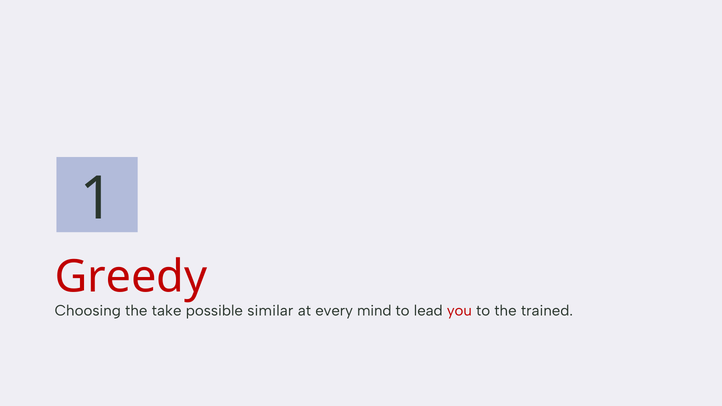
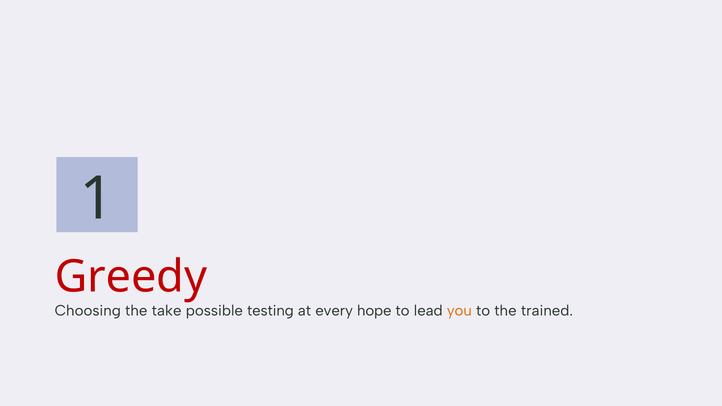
similar: similar -> testing (270, 311)
mind: mind -> hope (374, 311)
you colour: red -> orange (459, 311)
